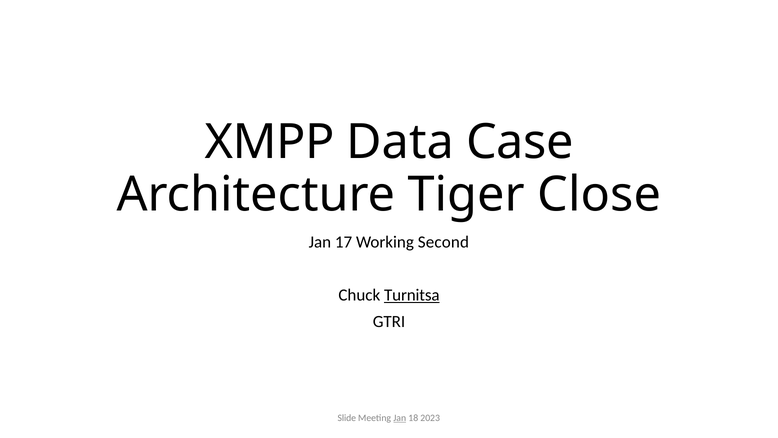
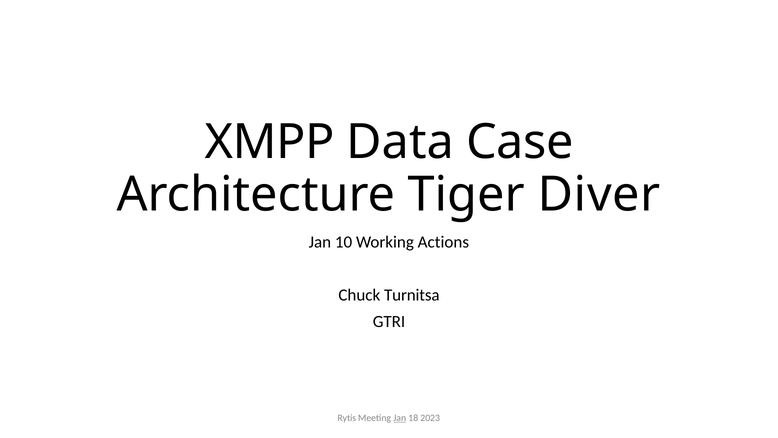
Close: Close -> Diver (599, 194)
17: 17 -> 10 (344, 242)
Second: Second -> Actions (443, 242)
Turnitsa underline: present -> none (412, 295)
Slide: Slide -> Rytis (347, 418)
